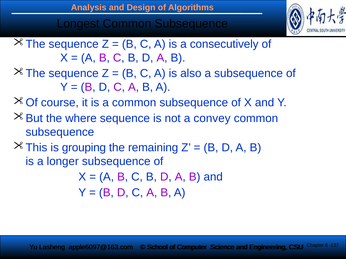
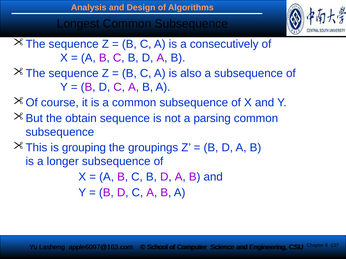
where: where -> obtain (81, 118)
convey: convey -> parsing (212, 118)
remaining: remaining -> groupings (153, 148)
